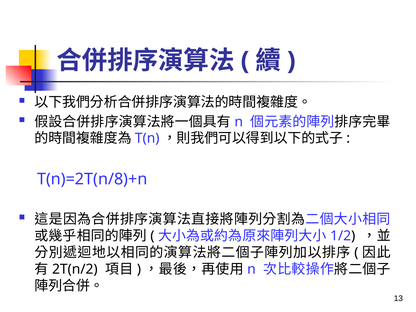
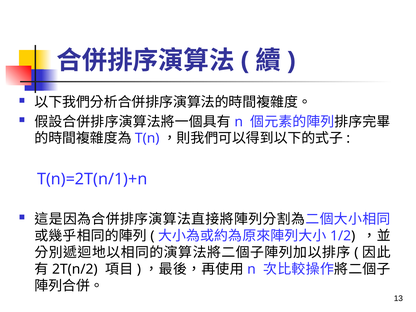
T(n)=2T(n/8)+n: T(n)=2T(n/8)+n -> T(n)=2T(n/1)+n (92, 179)
